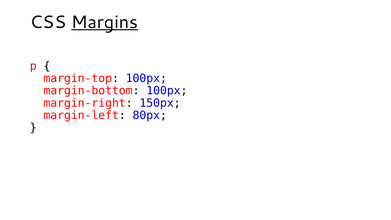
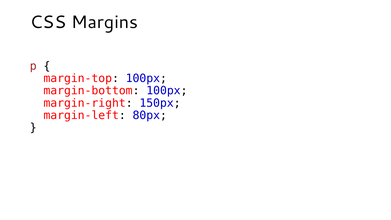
Margins underline: present -> none (105, 22)
